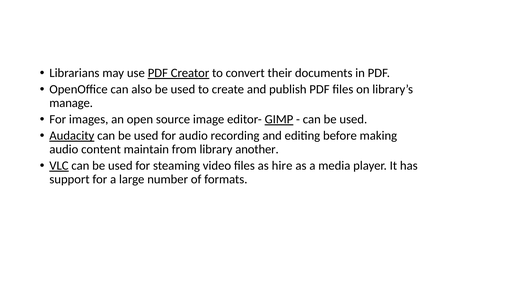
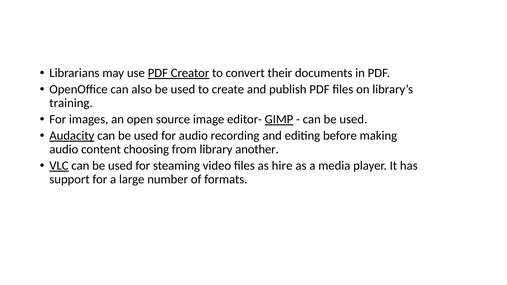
manage: manage -> training (71, 103)
maintain: maintain -> choosing (146, 149)
